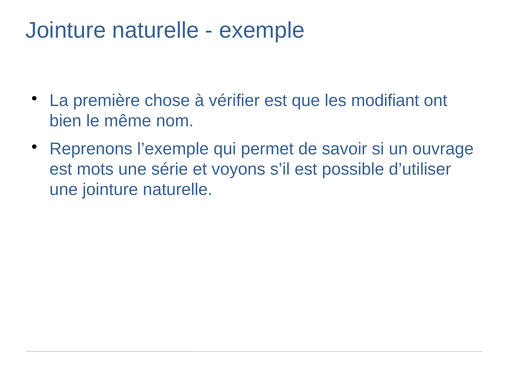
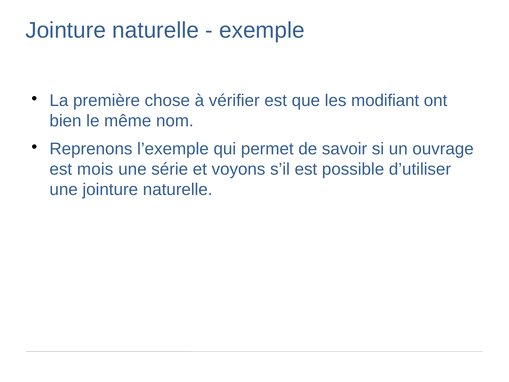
mots: mots -> mois (95, 169)
